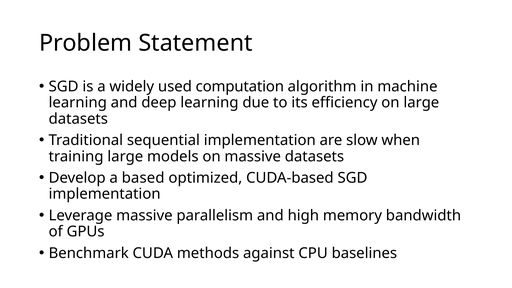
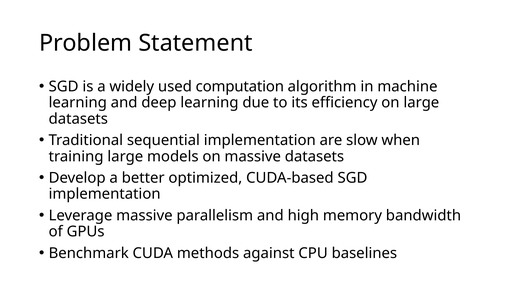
based: based -> better (143, 178)
